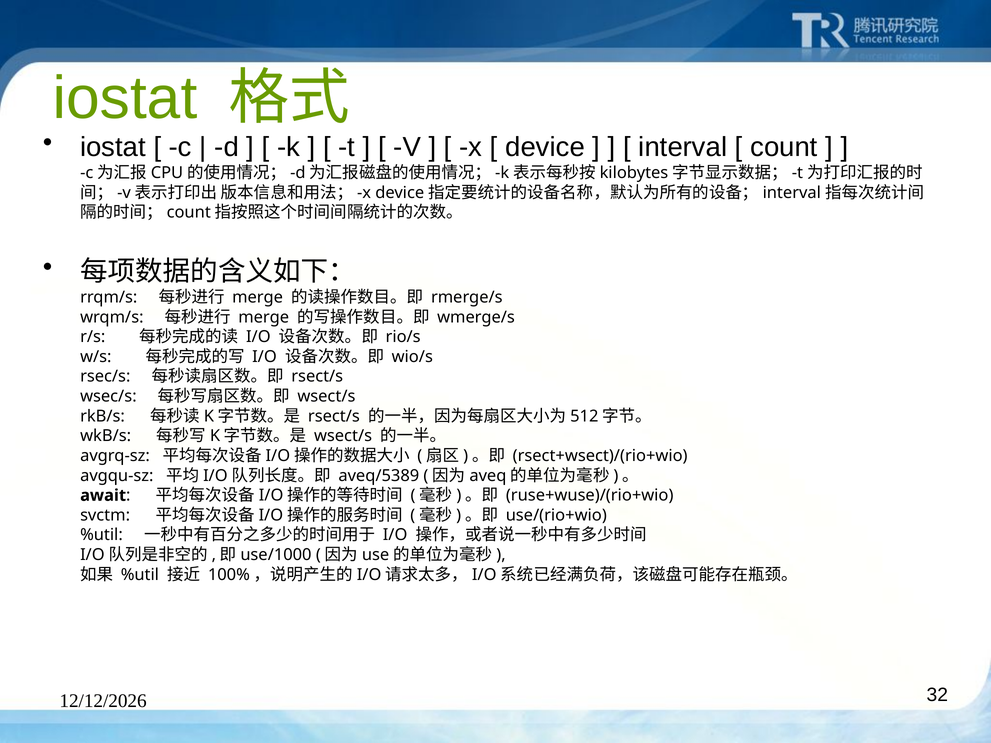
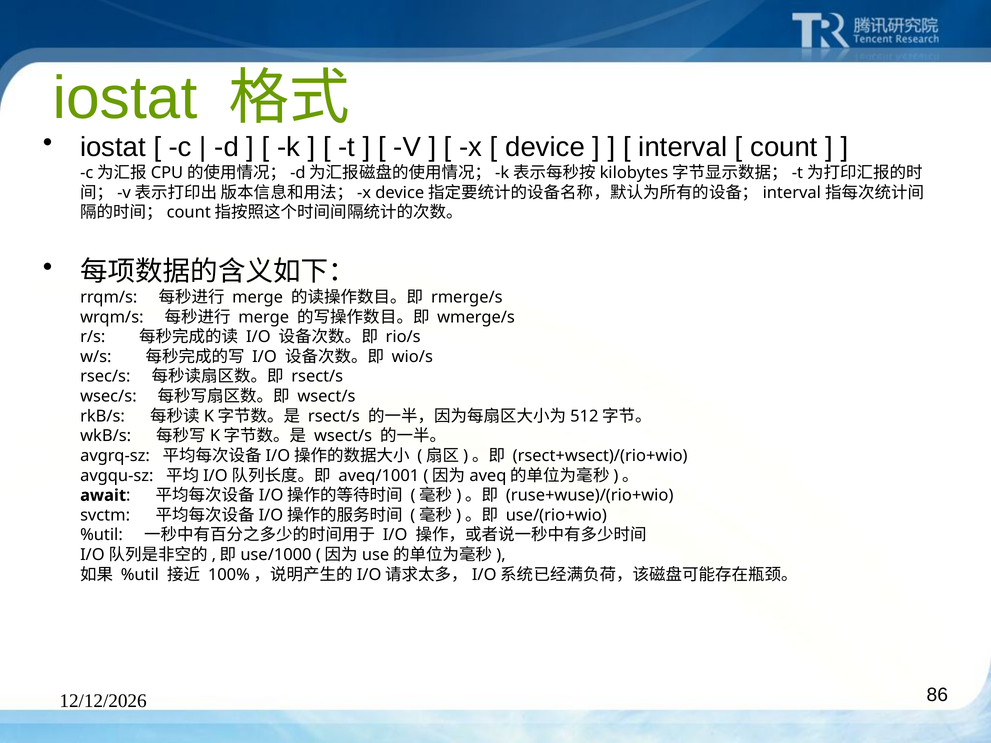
aveq/5389: aveq/5389 -> aveq/1001 (379, 476)
32: 32 -> 86 (937, 695)
